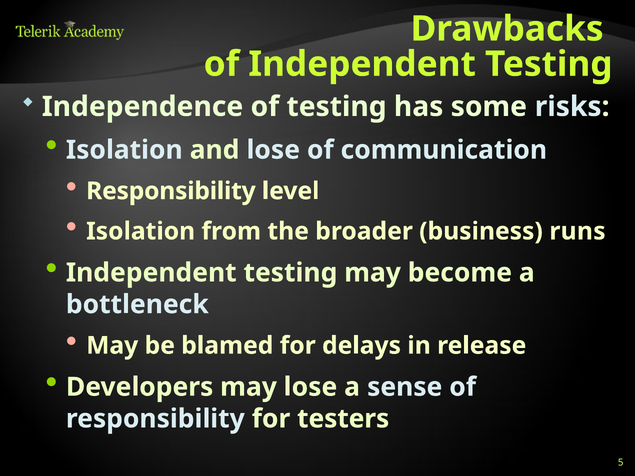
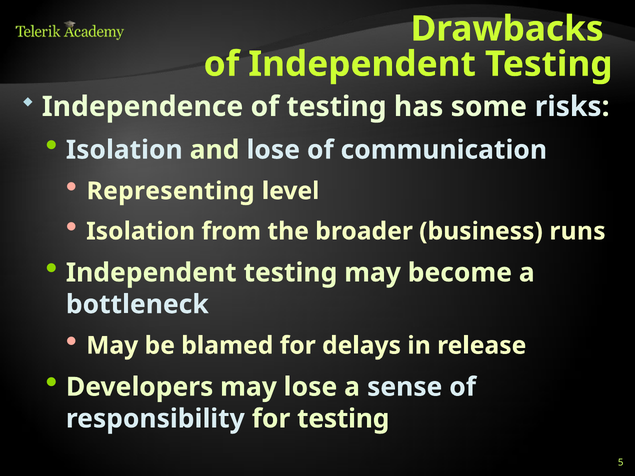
Responsibility: Responsibility -> Representing (171, 191)
for testers: testers -> testing (343, 419)
